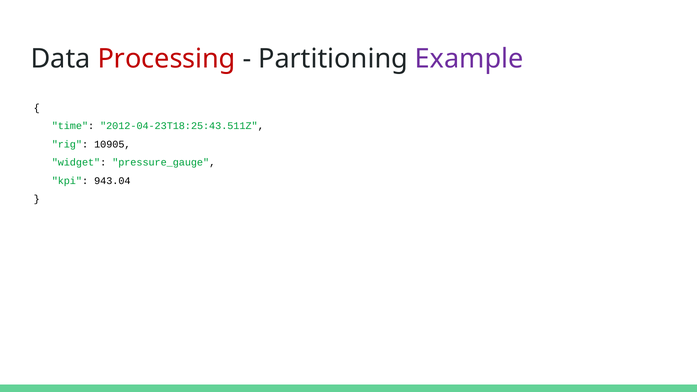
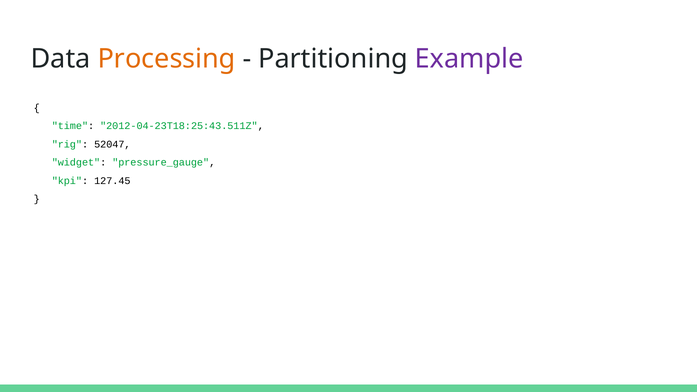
Processing colour: red -> orange (167, 59)
10905: 10905 -> 52047 (112, 144)
943.04: 943.04 -> 127.45 (112, 181)
